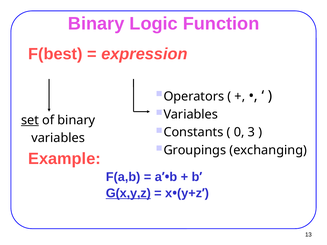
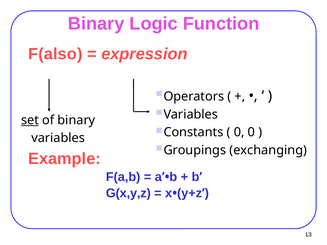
F(best: F(best -> F(also (55, 54)
0 3: 3 -> 0 (251, 132)
G(x,y,z underline: present -> none (128, 193)
